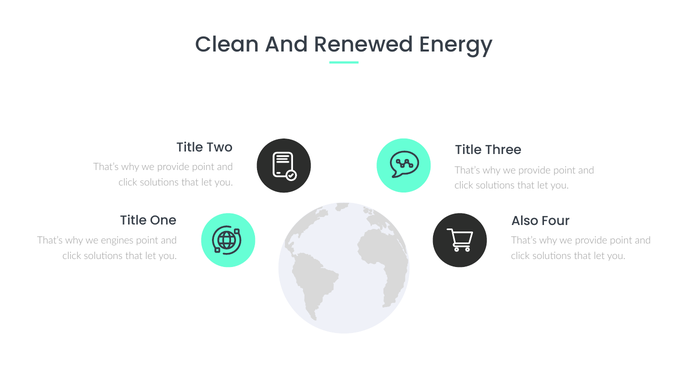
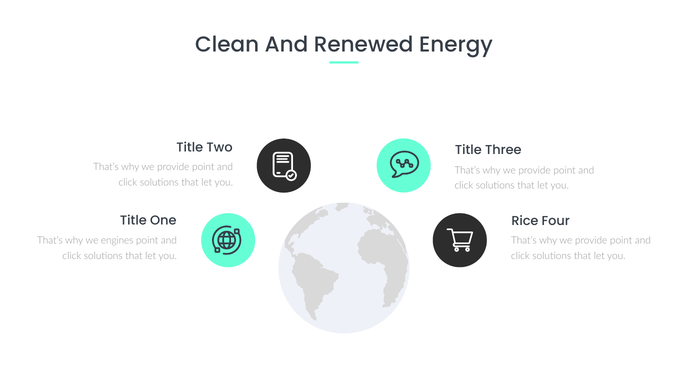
Also: Also -> Rice (525, 221)
